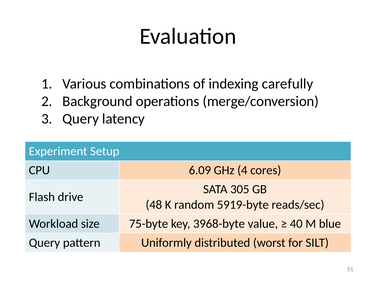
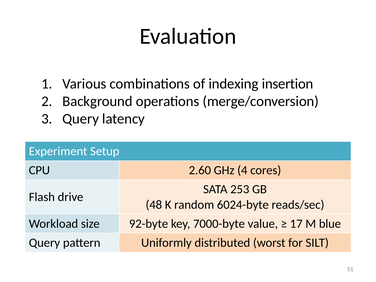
carefully: carefully -> insertion (288, 84)
6.09: 6.09 -> 2.60 (200, 170)
305: 305 -> 253 (240, 189)
5919-byte: 5919-byte -> 6024-byte (243, 205)
75-byte: 75-byte -> 92-byte (149, 224)
3968-byte: 3968-byte -> 7000-byte (219, 224)
40: 40 -> 17 (296, 224)
